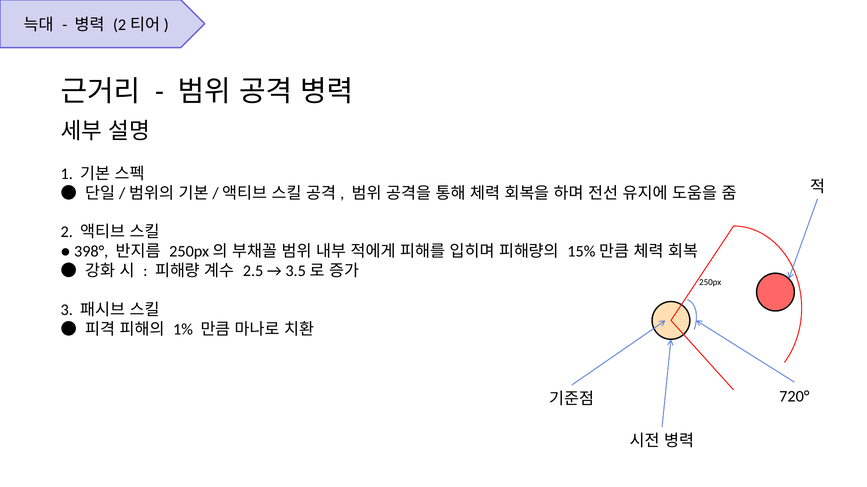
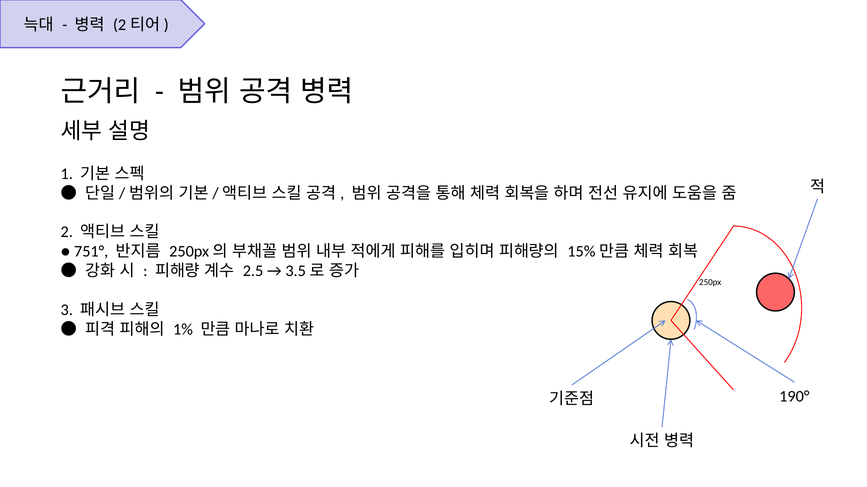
398°: 398° -> 751° (91, 252)
720°: 720° -> 190° (794, 397)
